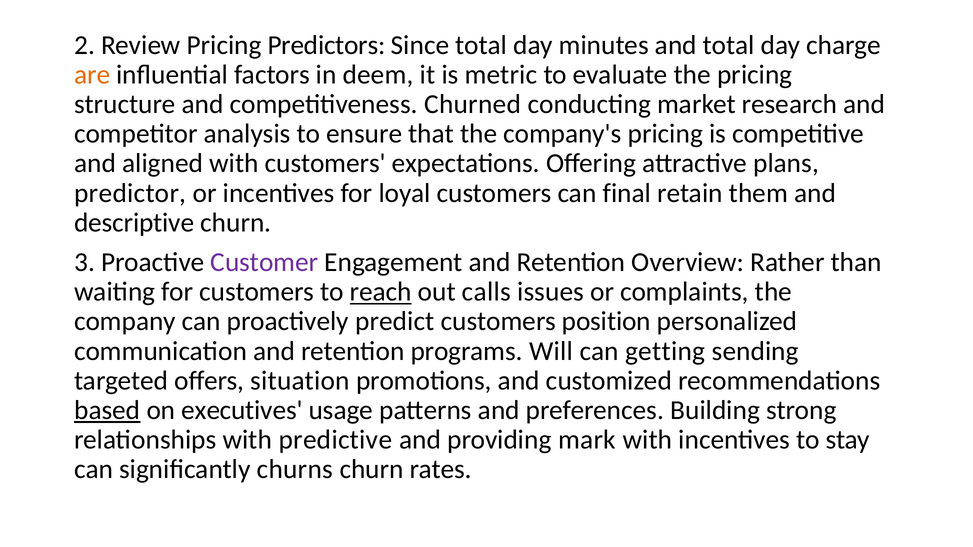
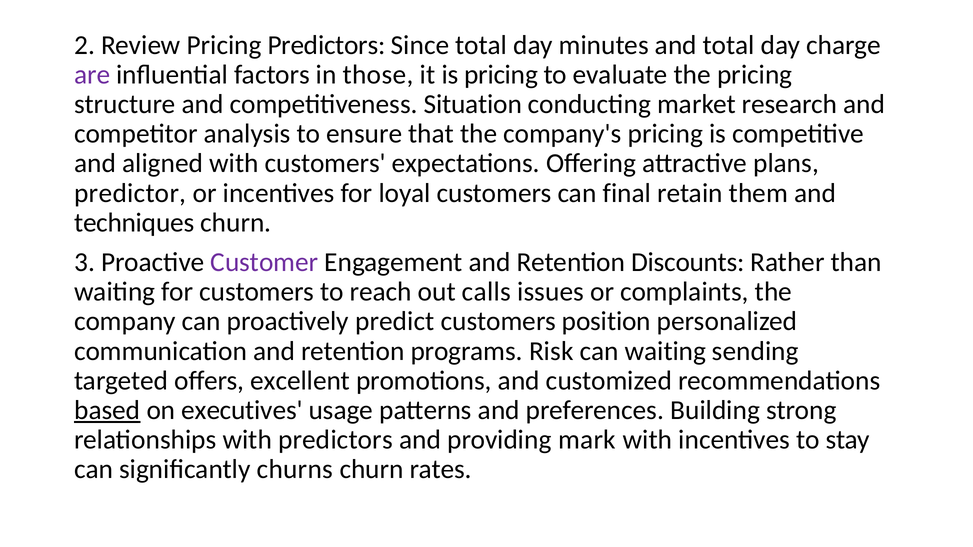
are colour: orange -> purple (92, 75)
deem: deem -> those (378, 75)
is metric: metric -> pricing (501, 75)
Churned: Churned -> Situation (473, 104)
descriptive: descriptive -> techniques (134, 223)
Overview: Overview -> Discounts (688, 262)
reach underline: present -> none (381, 292)
Will: Will -> Risk (551, 351)
can getting: getting -> waiting (665, 351)
situation: situation -> excellent (300, 381)
with predictive: predictive -> predictors (335, 440)
